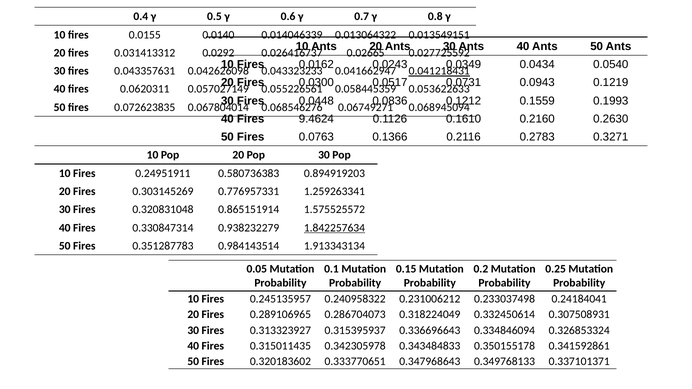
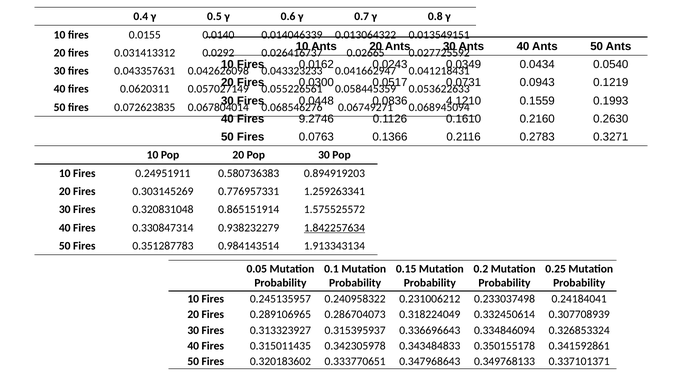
0.041218431 underline: present -> none (439, 71)
0.1212: 0.1212 -> 4.1210 (464, 101)
9.4624: 9.4624 -> 9.2746 (316, 119)
0.307508931: 0.307508931 -> 0.307708939 (579, 315)
